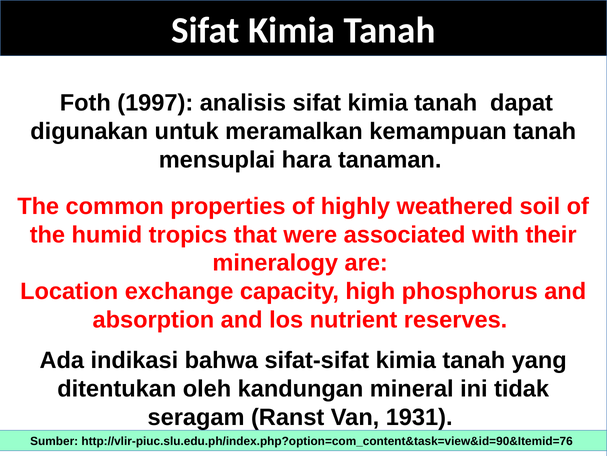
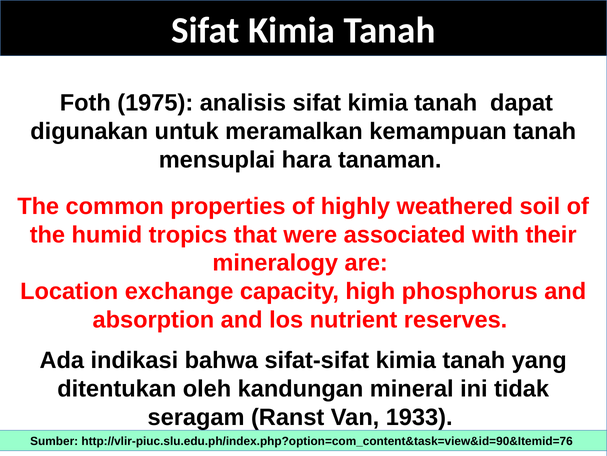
1997: 1997 -> 1975 (155, 103)
1931: 1931 -> 1933 (419, 417)
